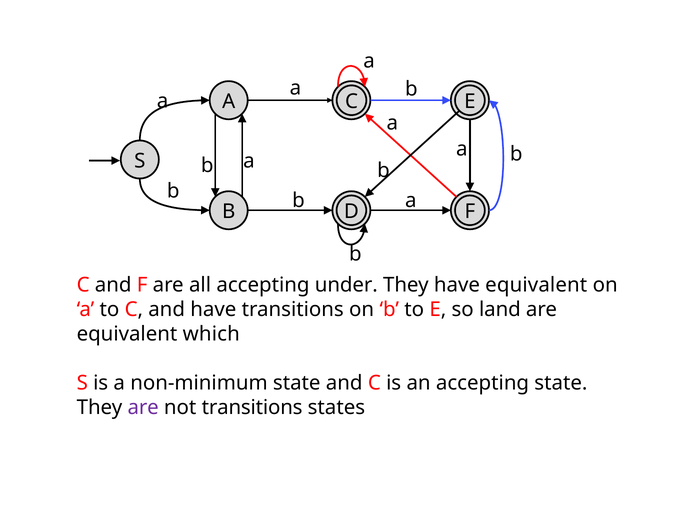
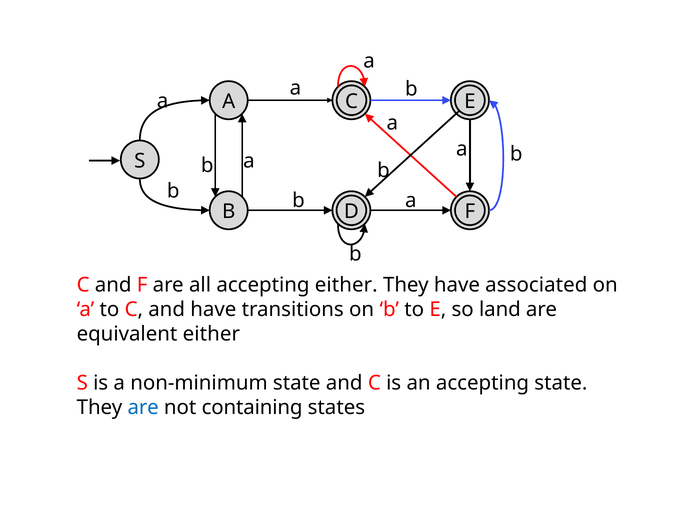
accepting under: under -> either (346, 285)
have equivalent: equivalent -> associated (536, 285)
equivalent which: which -> either (211, 334)
are colour: purple -> blue (143, 408)
not transitions: transitions -> containing (252, 408)
